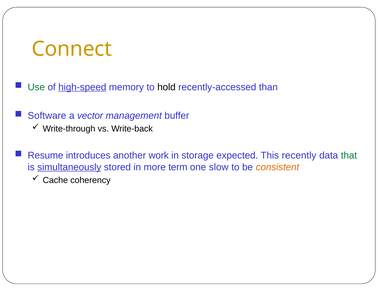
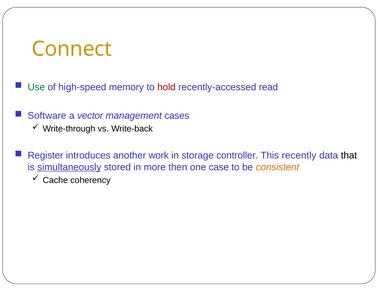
high-speed underline: present -> none (82, 87)
hold colour: black -> red (166, 87)
than: than -> read (268, 87)
buffer: buffer -> cases (177, 116)
Resume: Resume -> Register (45, 155)
expected: expected -> controller (237, 155)
that colour: green -> black (349, 155)
term: term -> then (178, 167)
slow: slow -> case (219, 167)
